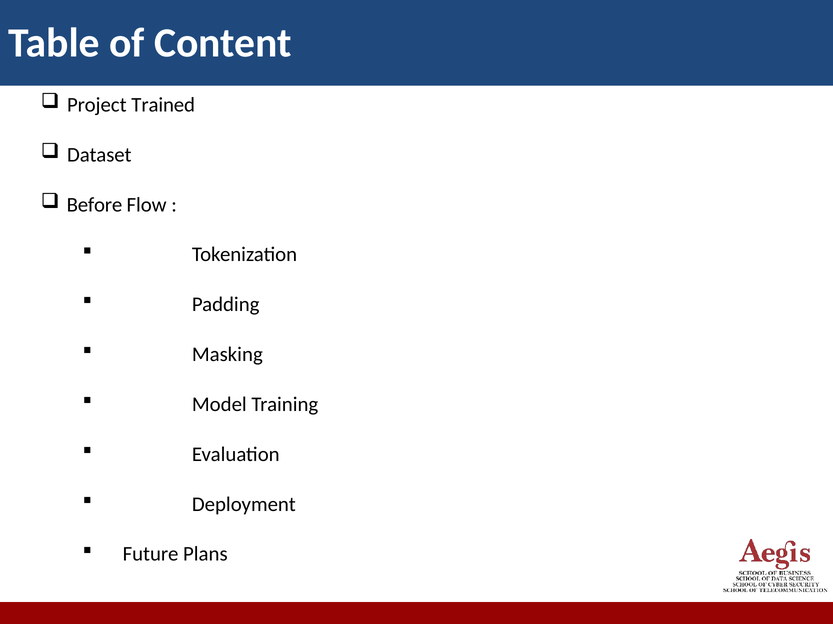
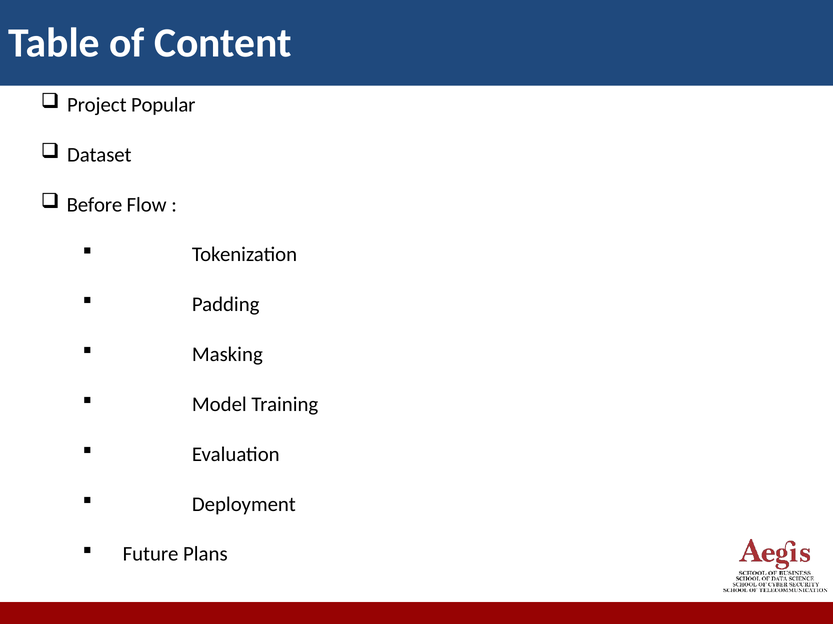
Trained: Trained -> Popular (163, 105)
